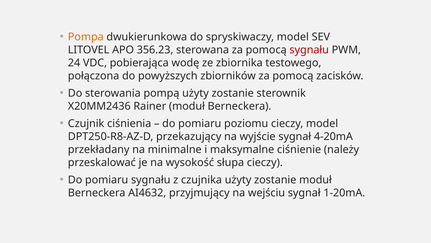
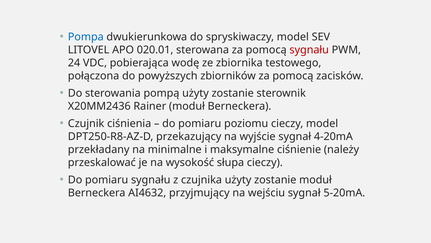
Pompa colour: orange -> blue (86, 37)
356.23: 356.23 -> 020.01 (155, 50)
1-20mA: 1-20mA -> 5-20mA (344, 193)
